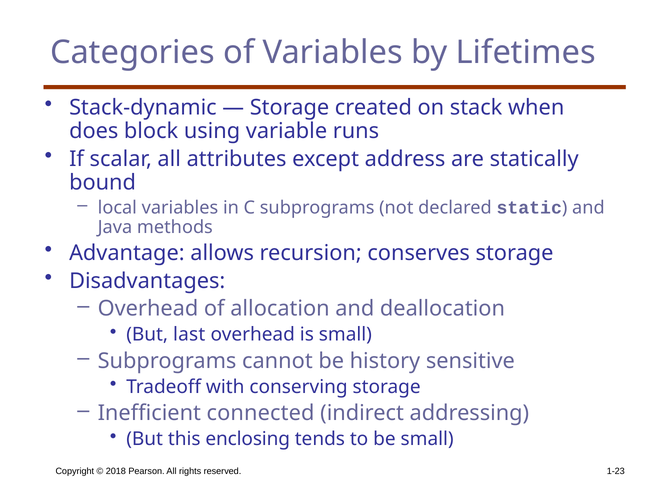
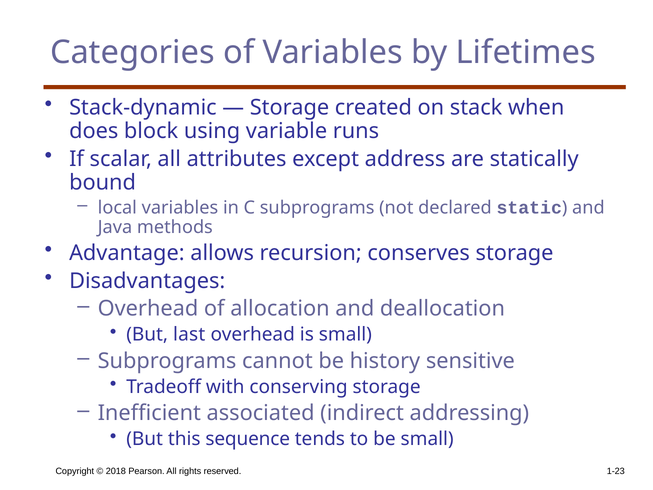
connected: connected -> associated (261, 413)
enclosing: enclosing -> sequence (248, 439)
